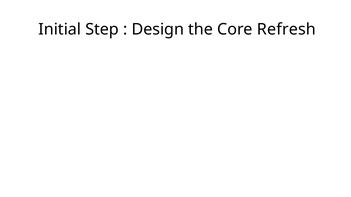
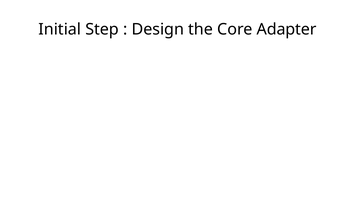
Refresh: Refresh -> Adapter (287, 29)
